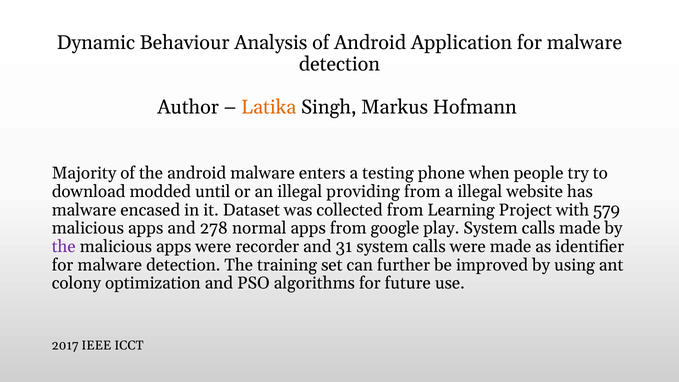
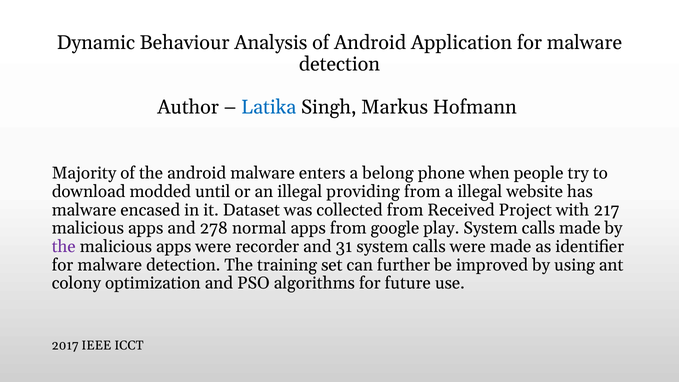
Latika colour: orange -> blue (269, 107)
testing: testing -> belong (388, 173)
Learning: Learning -> Received (461, 210)
579: 579 -> 217 (606, 210)
